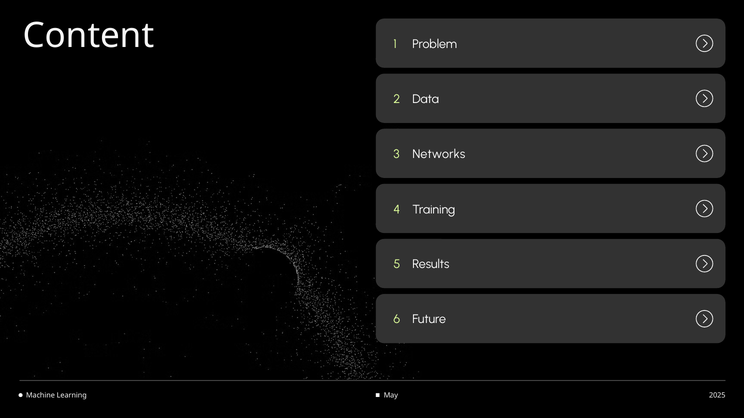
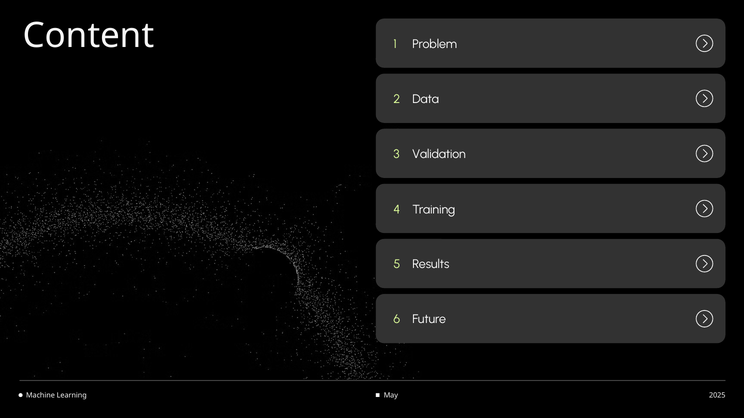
Networks: Networks -> Validation (439, 154)
